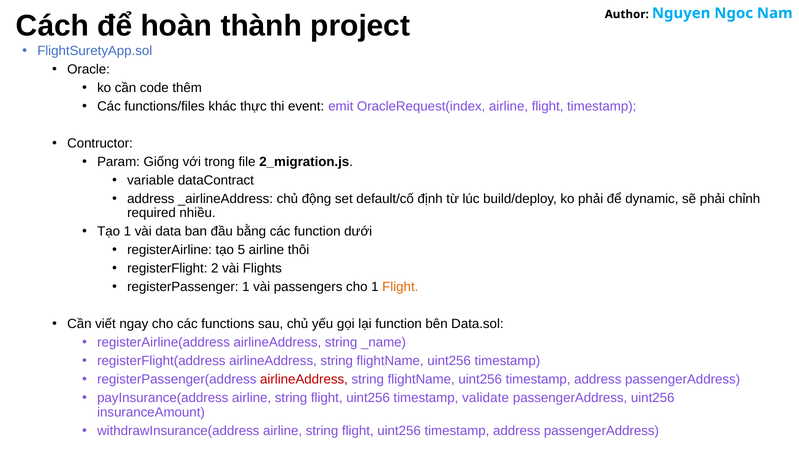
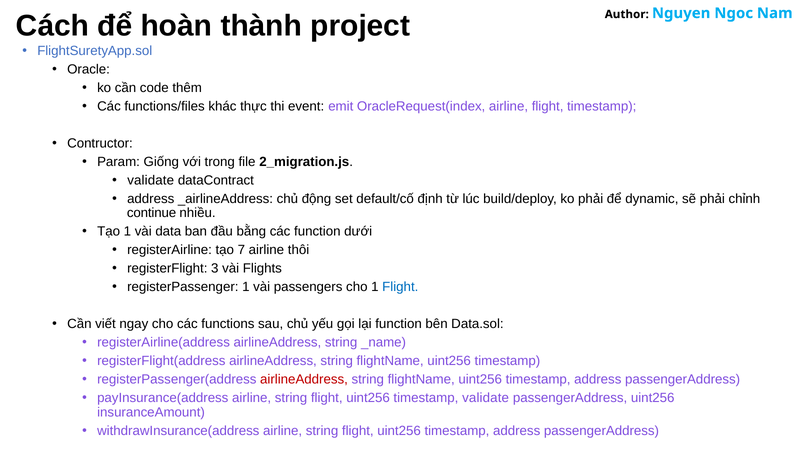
variable: variable -> validate (151, 180)
required: required -> continue (152, 213)
5: 5 -> 7 (241, 250)
2: 2 -> 3 (215, 269)
Flight colour: orange -> blue (400, 287)
